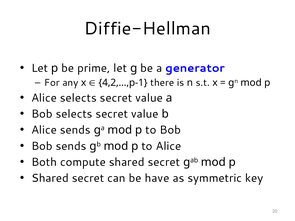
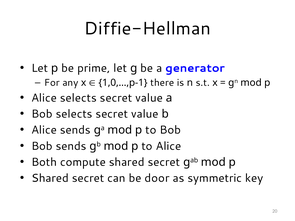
4,2,…,p-1: 4,2,…,p-1 -> 1,0,…,p-1 (123, 83)
have: have -> door (157, 178)
